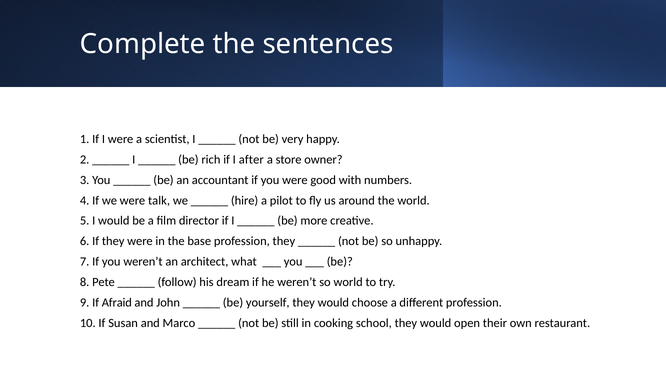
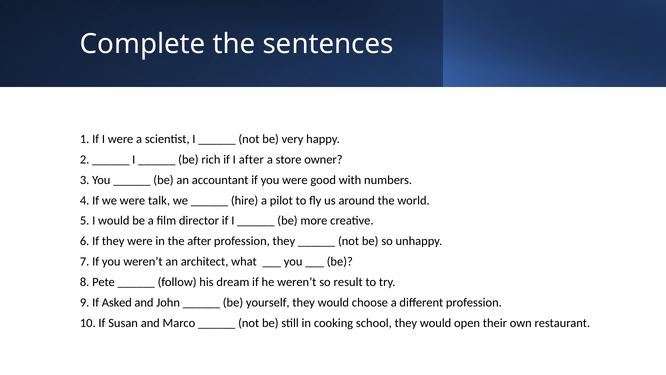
the base: base -> after (199, 241)
so world: world -> result (348, 282)
Afraid: Afraid -> Asked (117, 302)
